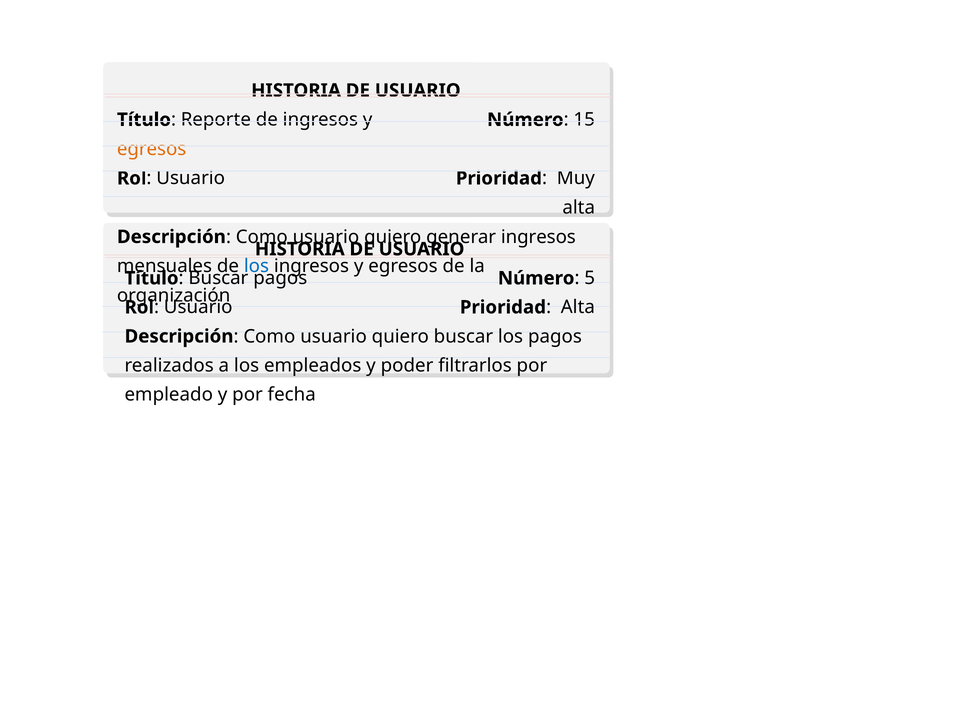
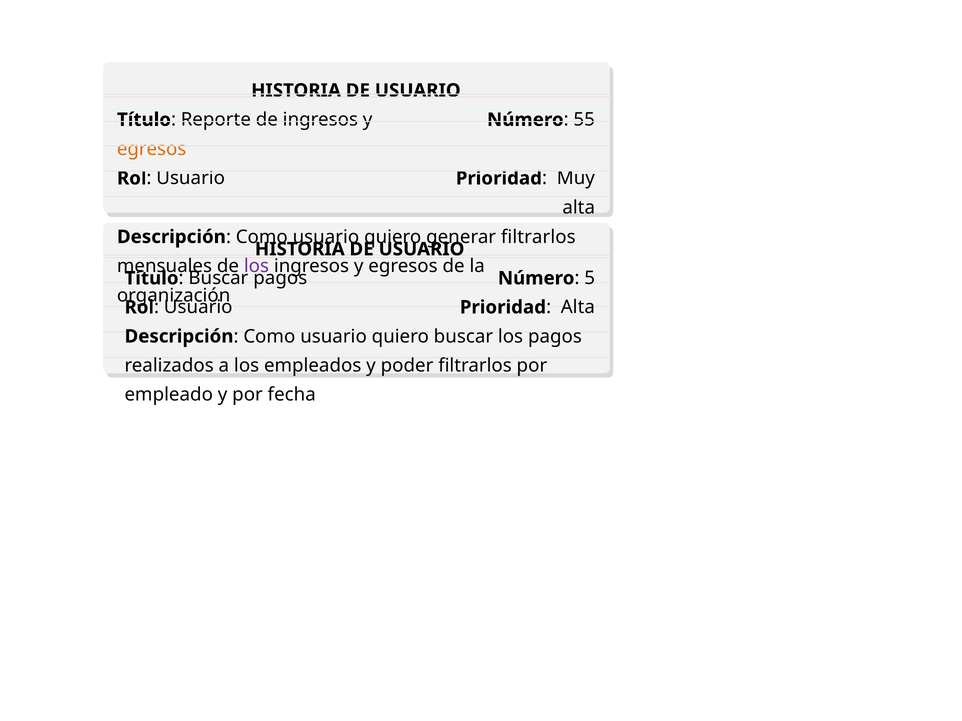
15: 15 -> 55 (584, 120)
generar ingresos: ingresos -> filtrarlos (538, 237)
los colour: blue -> purple (256, 266)
